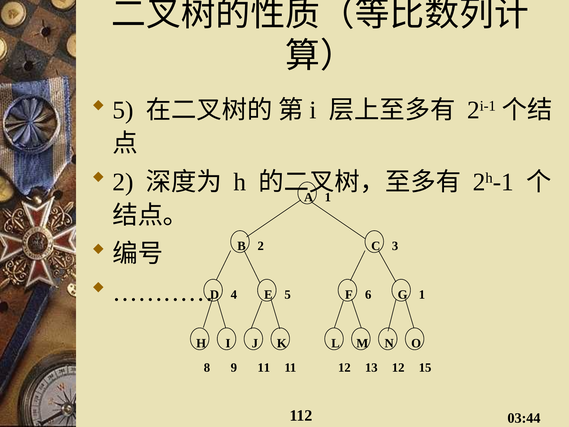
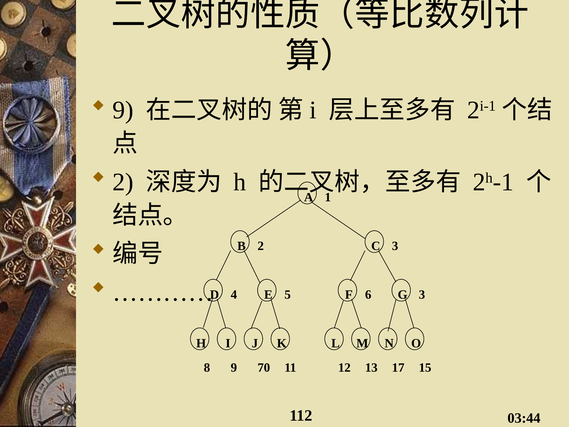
5: 5 -> 9 (123, 110)
6 1: 1 -> 3 (422, 294)
9 11: 11 -> 70 (264, 367)
13 12: 12 -> 17 (398, 367)
